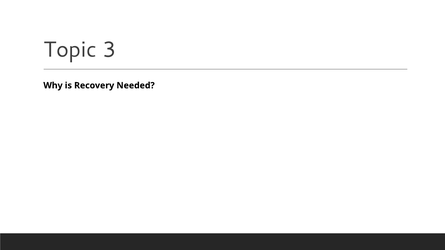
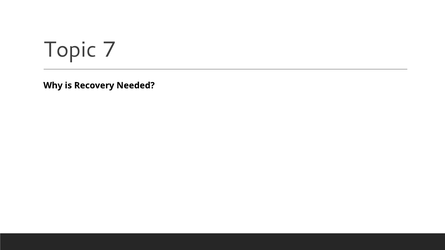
3: 3 -> 7 (109, 50)
